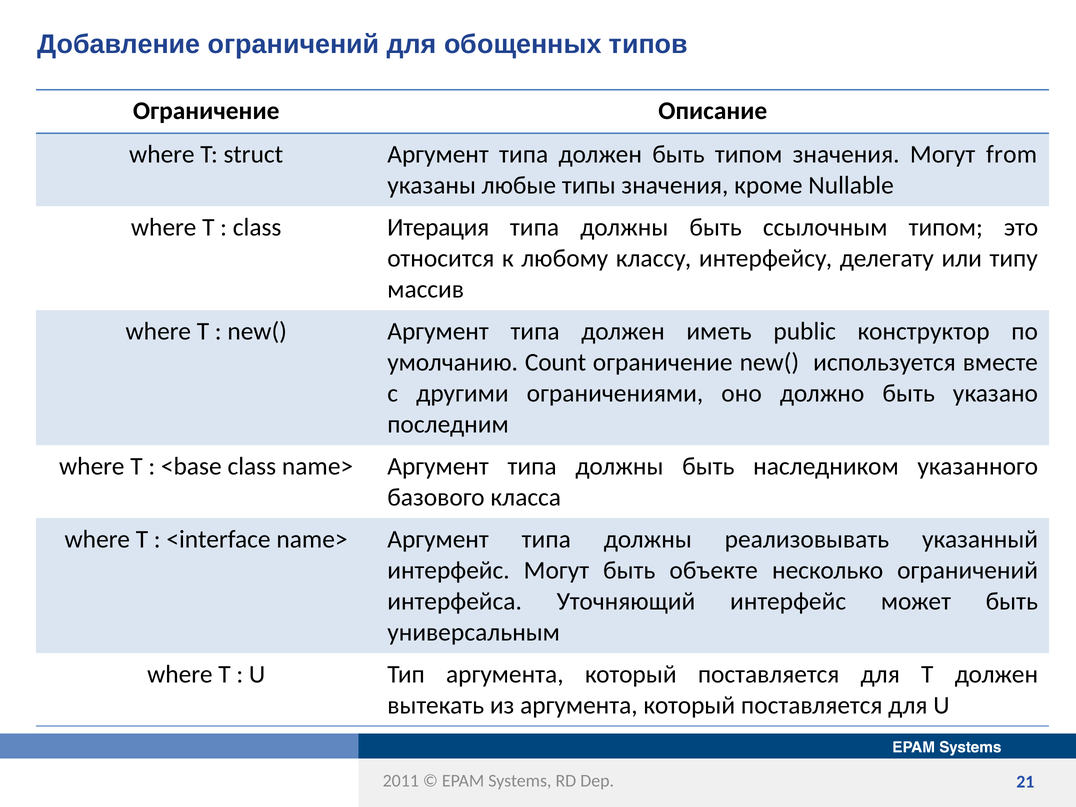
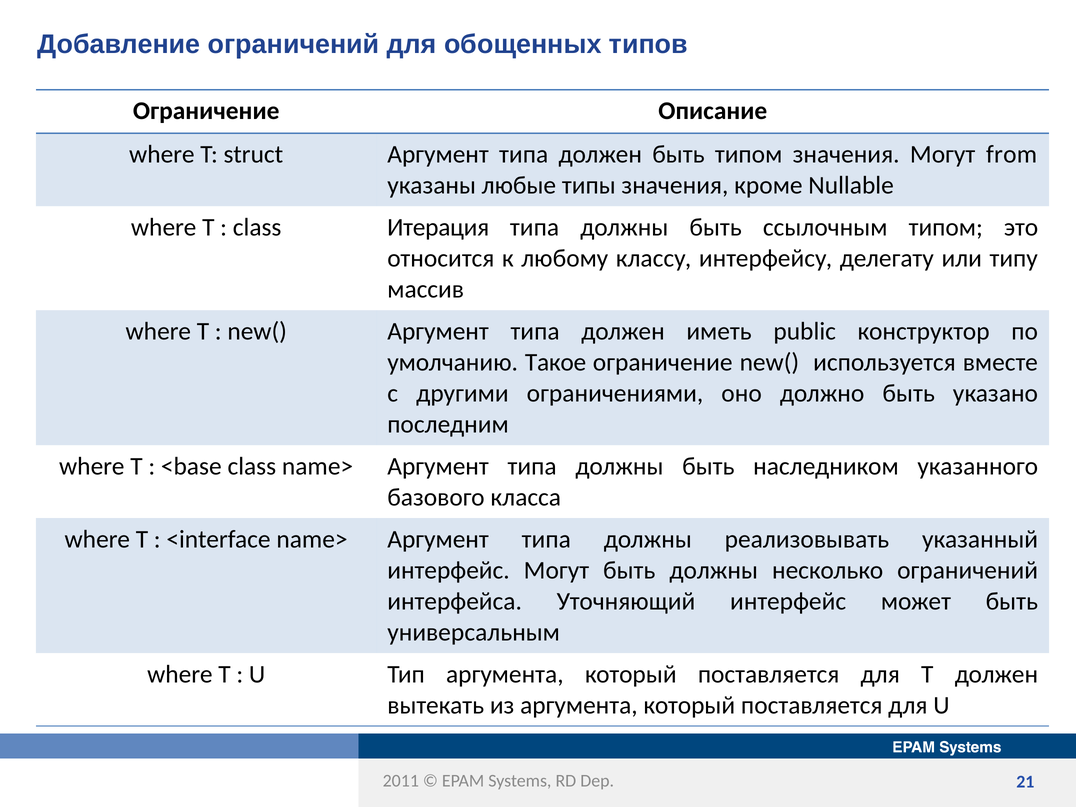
Count: Count -> Такое (556, 362)
быть объекте: объекте -> должны (714, 570)
